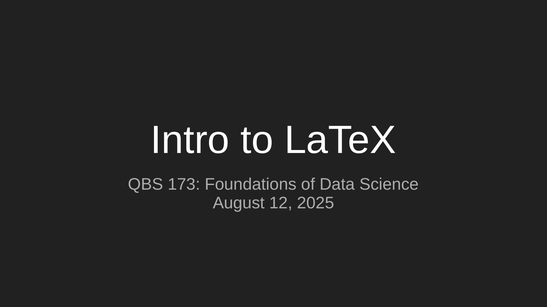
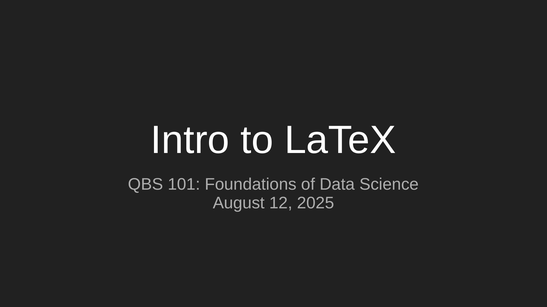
173: 173 -> 101 (184, 185)
